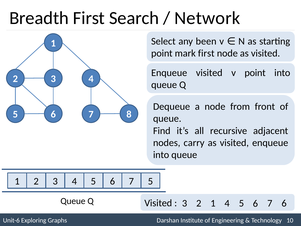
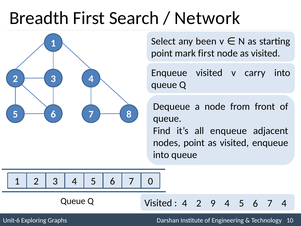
v point: point -> carry (255, 73)
all recursive: recursive -> enqueue (228, 131)
nodes carry: carry -> point (194, 143)
4 5: 5 -> 0 (150, 181)
3: 3 -> 4 (185, 203)
1: 1 -> 9 (213, 203)
7 6: 6 -> 4 (284, 203)
